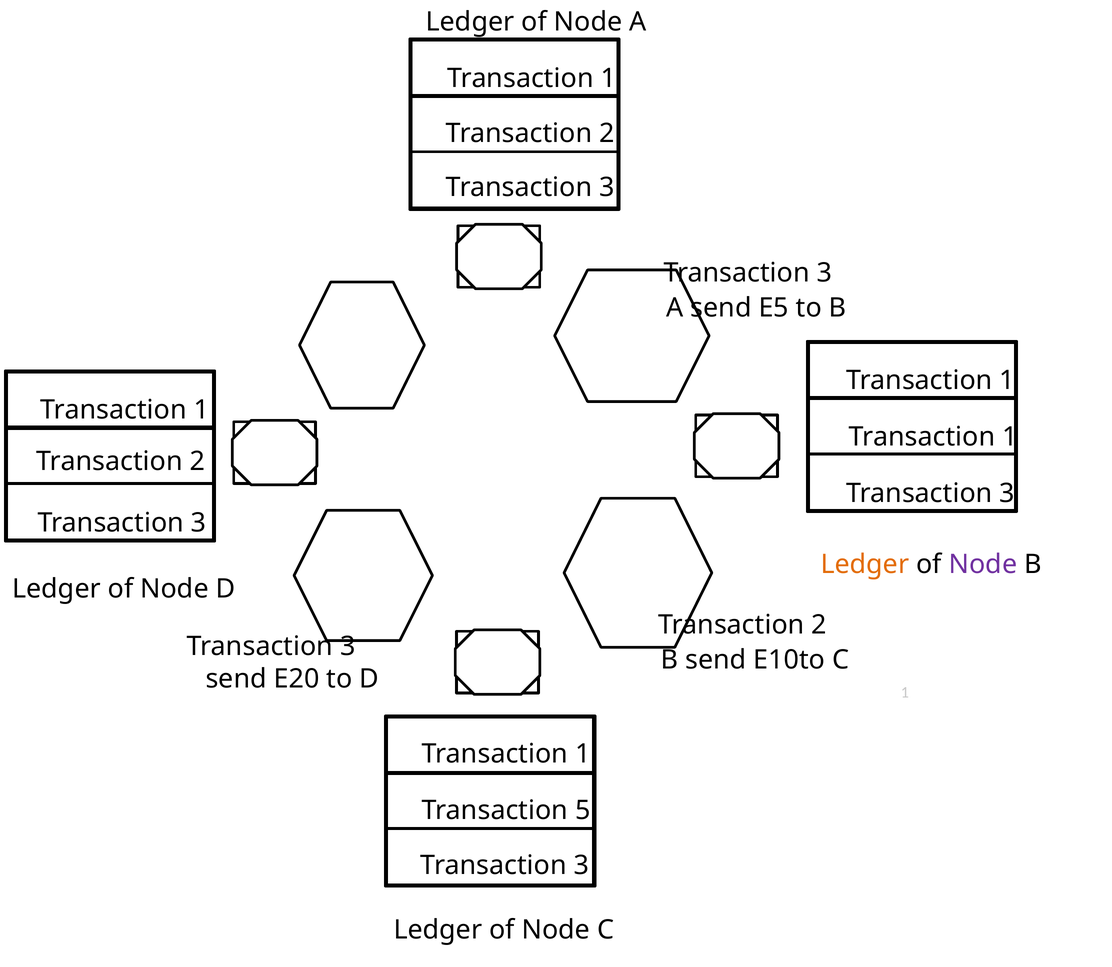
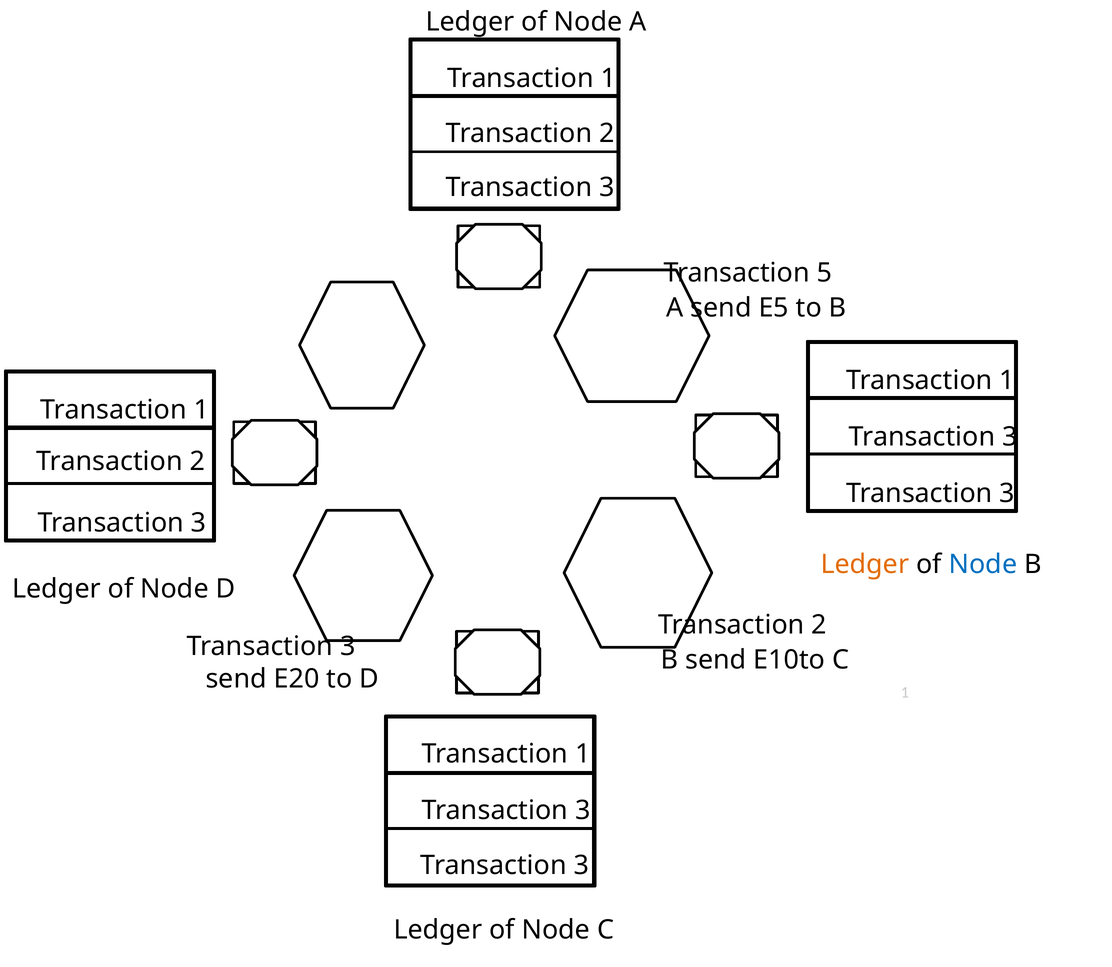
3: 3 -> 5 (824, 273)
1: 1 -> 3 (1010, 437)
Node colour: purple -> blue (983, 565)
5: 5 -> 3 (583, 810)
